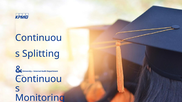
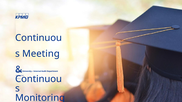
Splitting: Splitting -> Meeting (41, 54)
